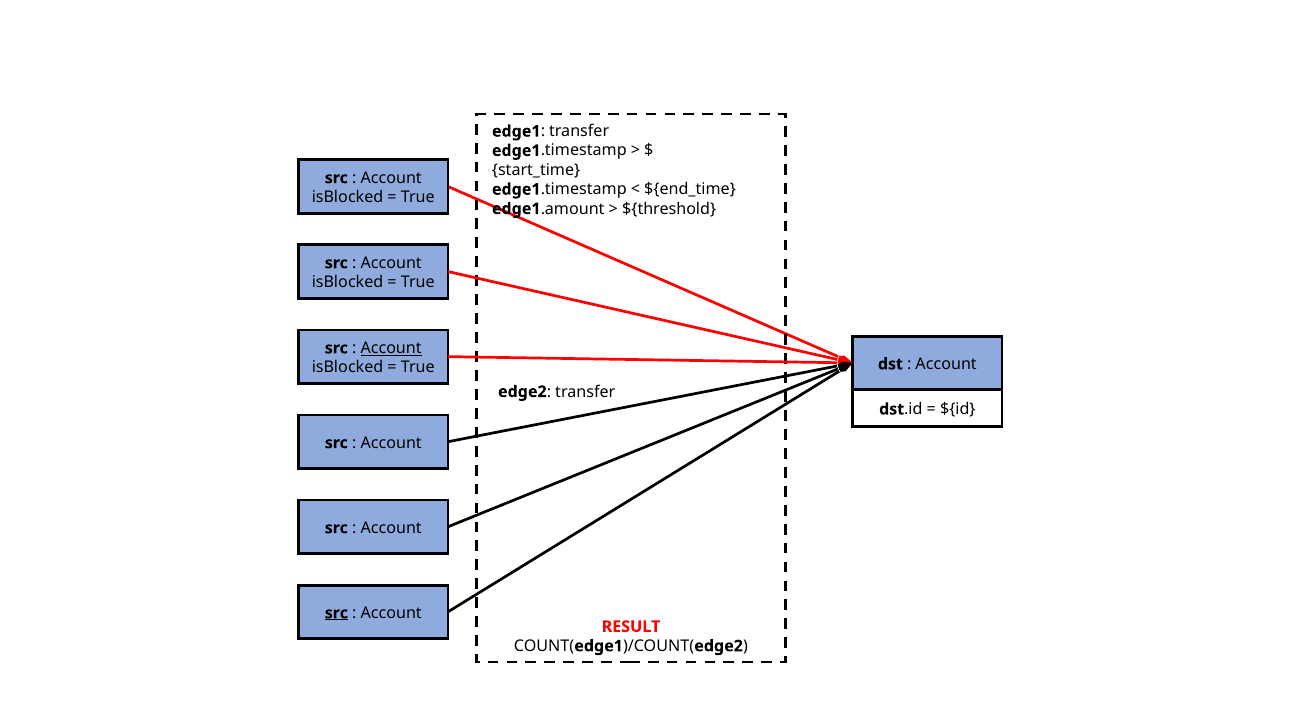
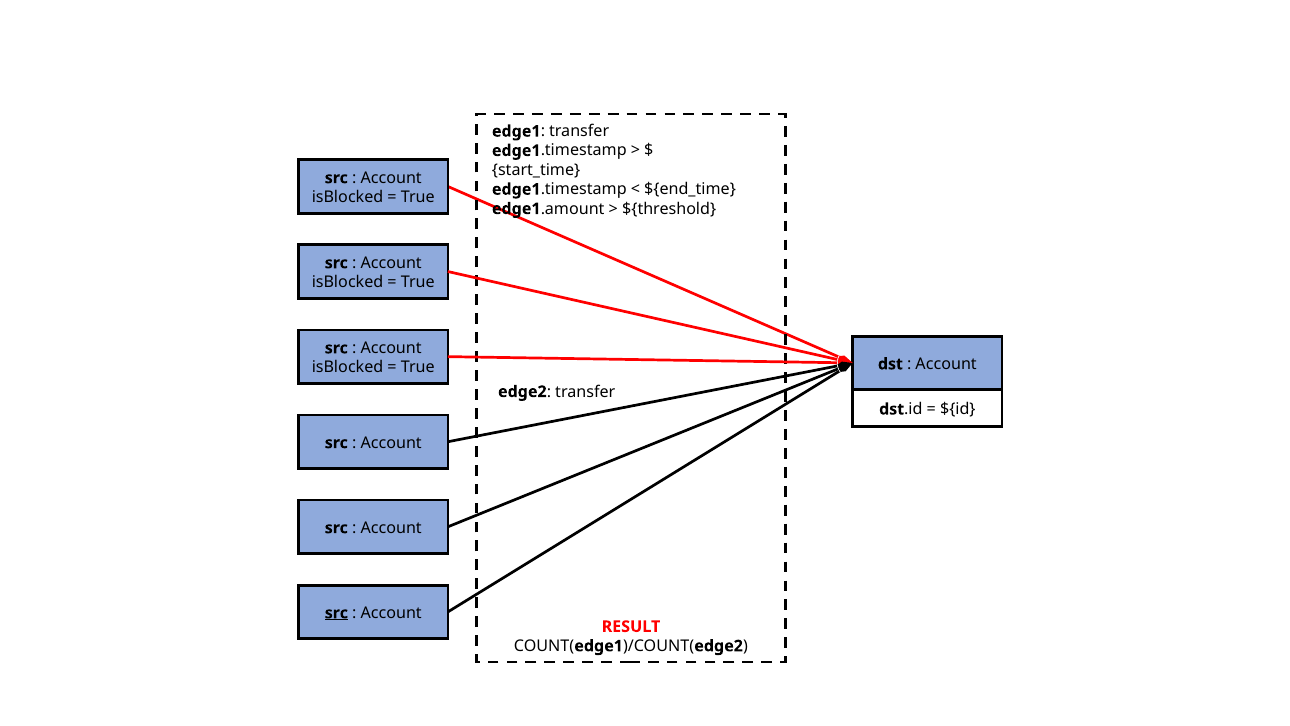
Account underline: present -> none (391, 348)
